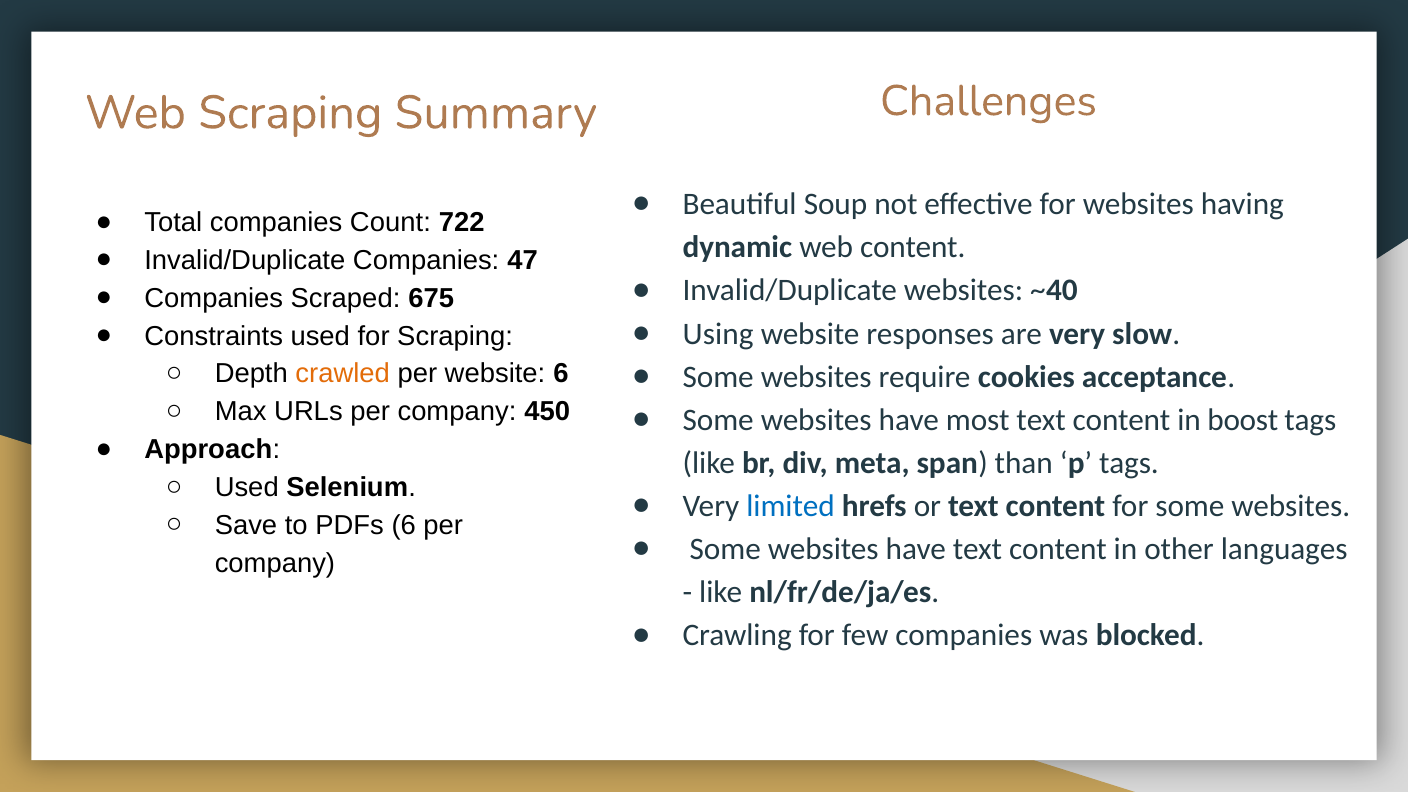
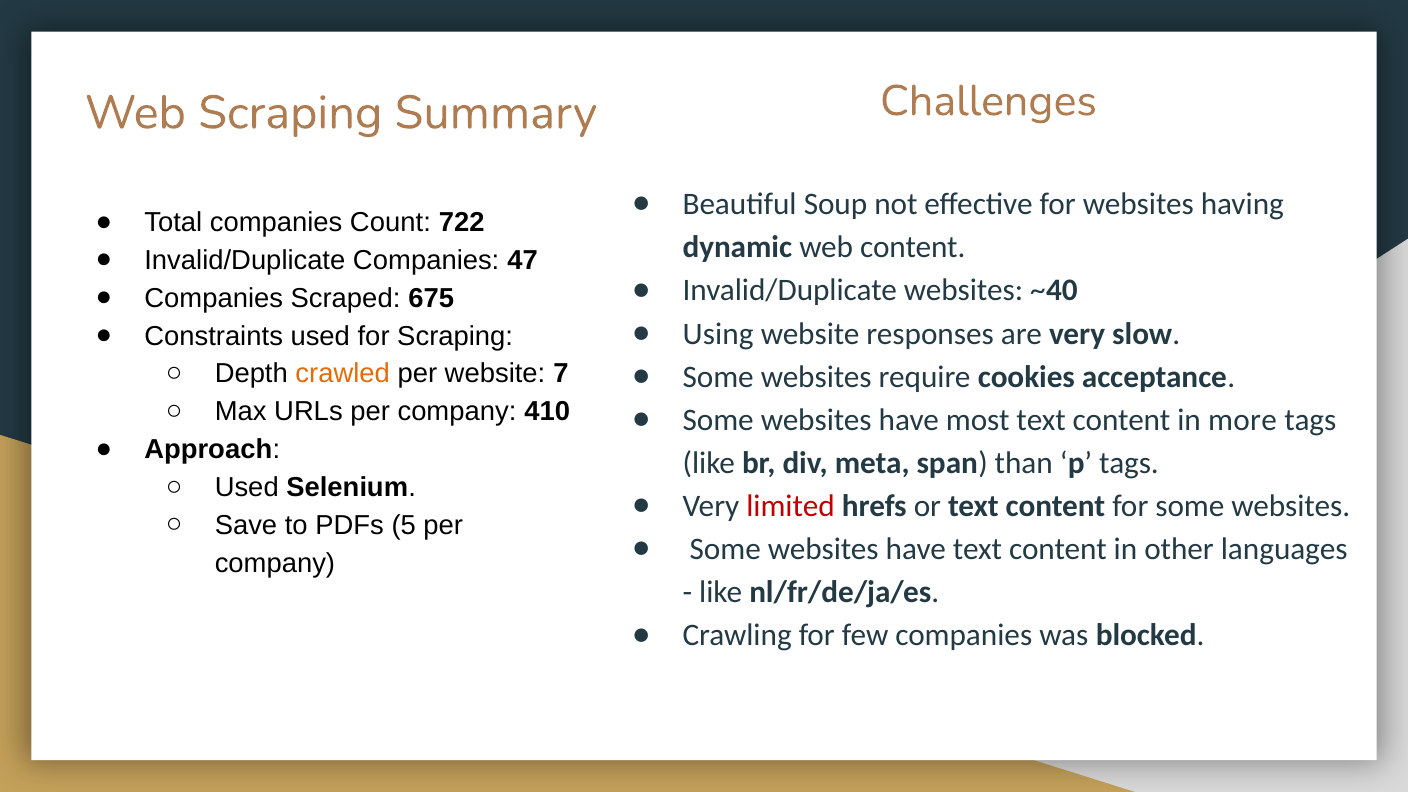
website 6: 6 -> 7 (561, 374)
450: 450 -> 410 (547, 412)
boost: boost -> more (1243, 420)
limited colour: blue -> red (791, 506)
PDFs 6: 6 -> 5 (404, 525)
